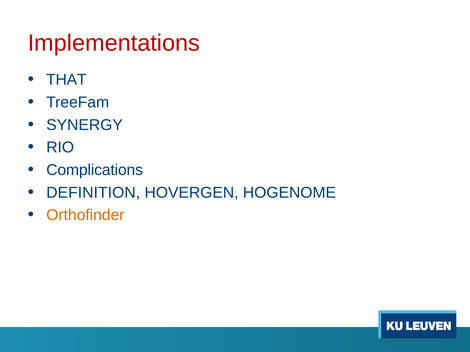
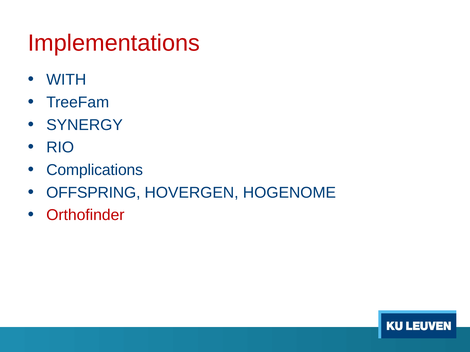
THAT: THAT -> WITH (66, 80)
DEFINITION: DEFINITION -> OFFSPRING (93, 193)
Orthofinder colour: orange -> red (85, 215)
